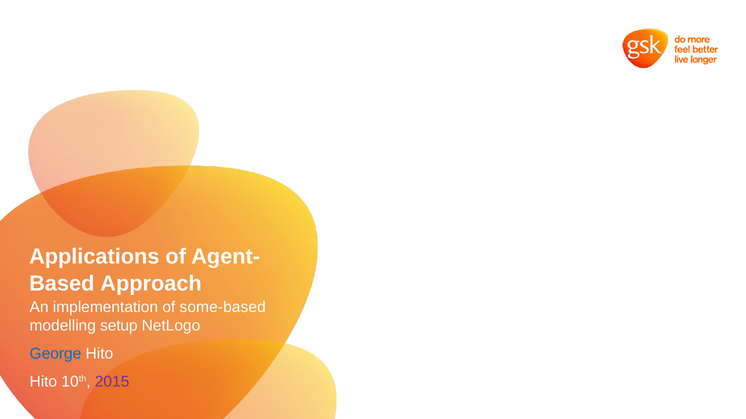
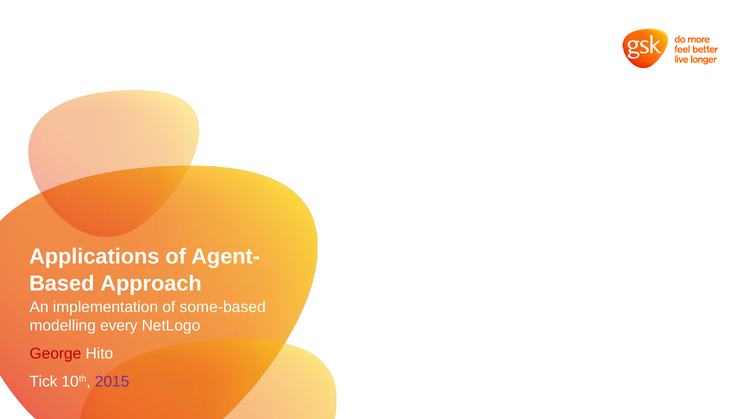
setup: setup -> every (119, 326)
George colour: blue -> red (55, 354)
Hito: Hito -> Tick (43, 382)
